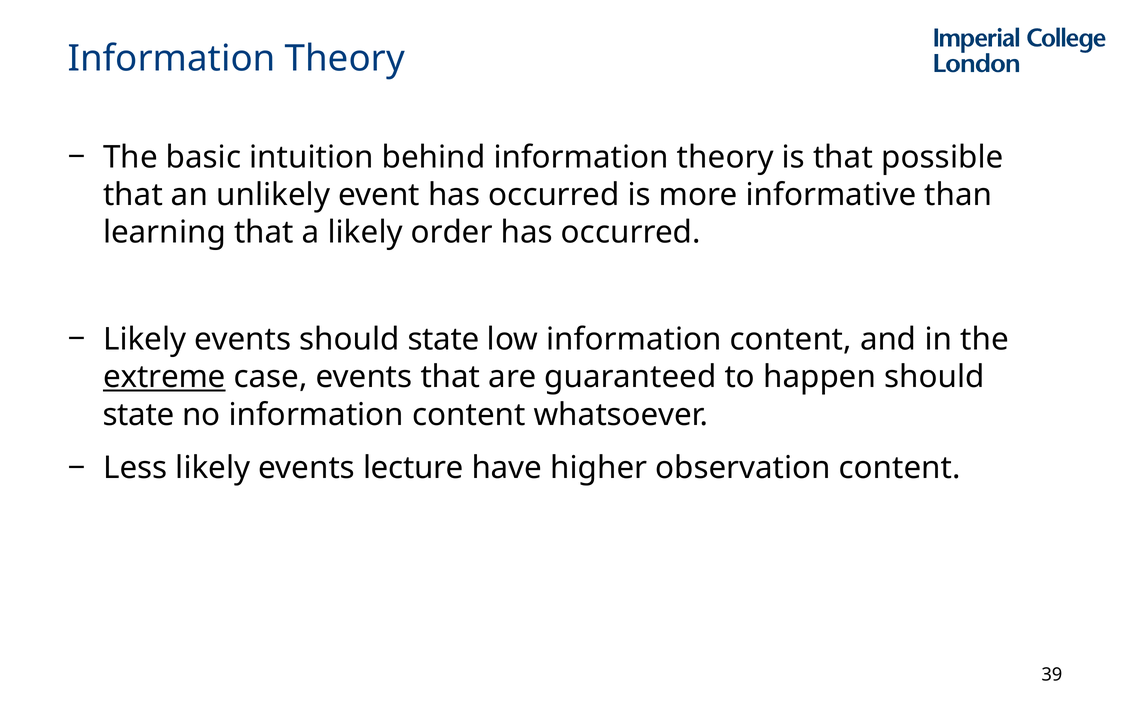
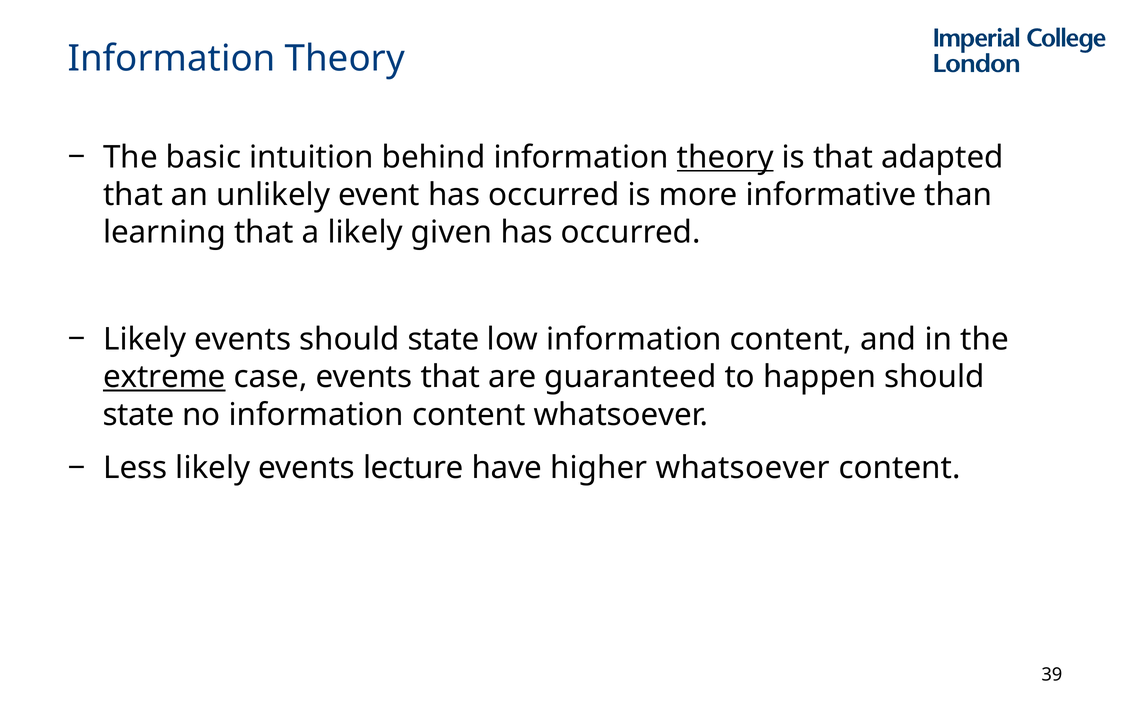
theory underline: none -> present (725, 157)
possible: possible -> adapted (942, 157)
order: order -> given (452, 233)
higher observation: observation -> whatsoever (743, 468)
